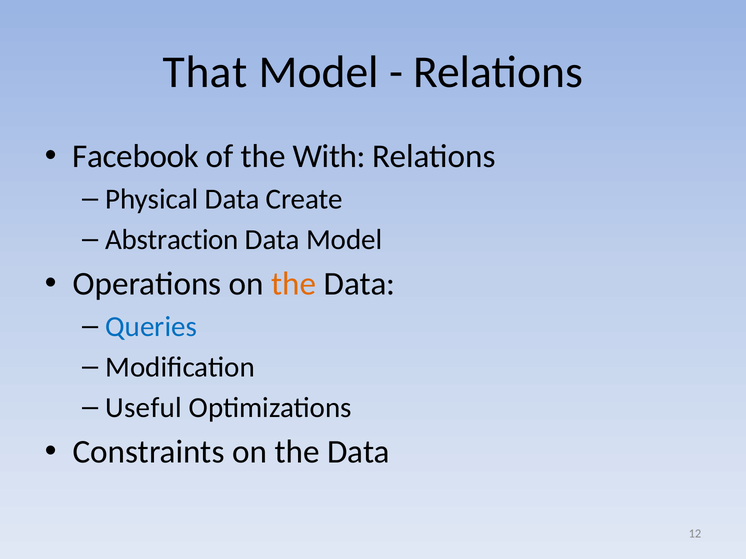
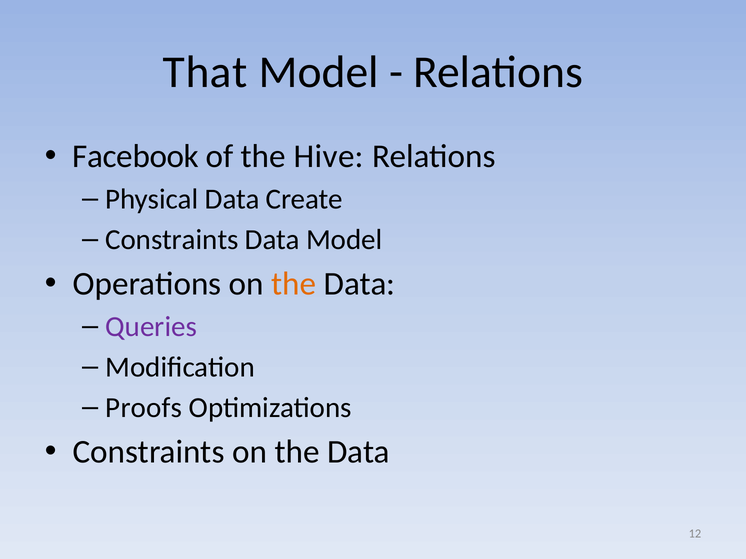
With: With -> Hive (329, 157)
Abstraction: Abstraction -> Constraints (172, 240)
Queries colour: blue -> purple (151, 327)
Useful: Useful -> Proofs (144, 408)
